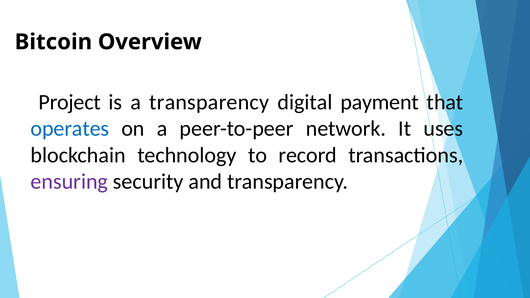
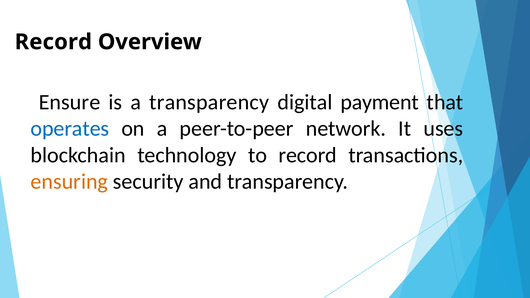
Bitcoin: Bitcoin -> Record (53, 42)
Project: Project -> Ensure (70, 102)
ensuring colour: purple -> orange (69, 182)
